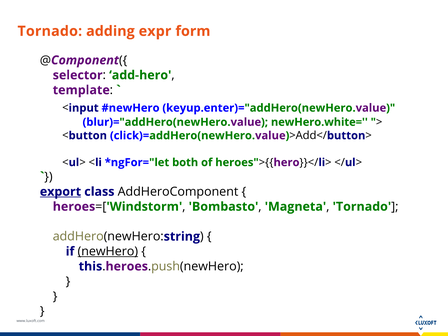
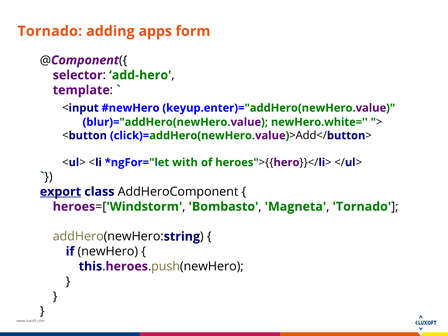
expr: expr -> apps (155, 31)
both: both -> with (185, 162)
newHero underline: present -> none (108, 251)
